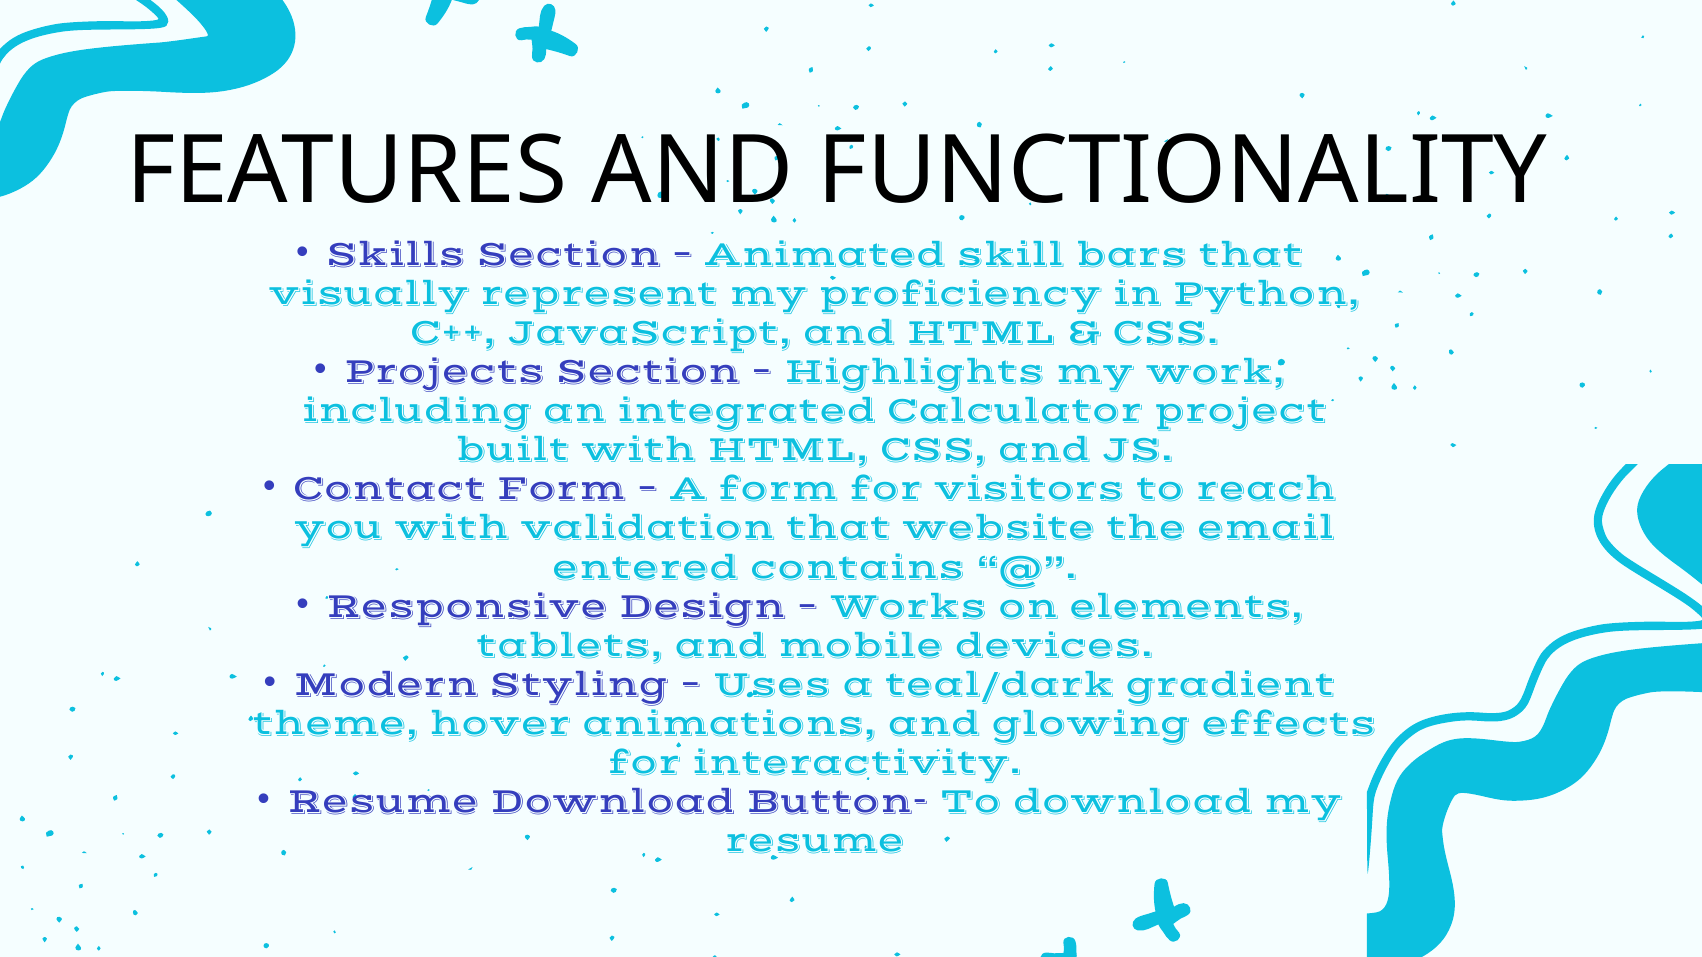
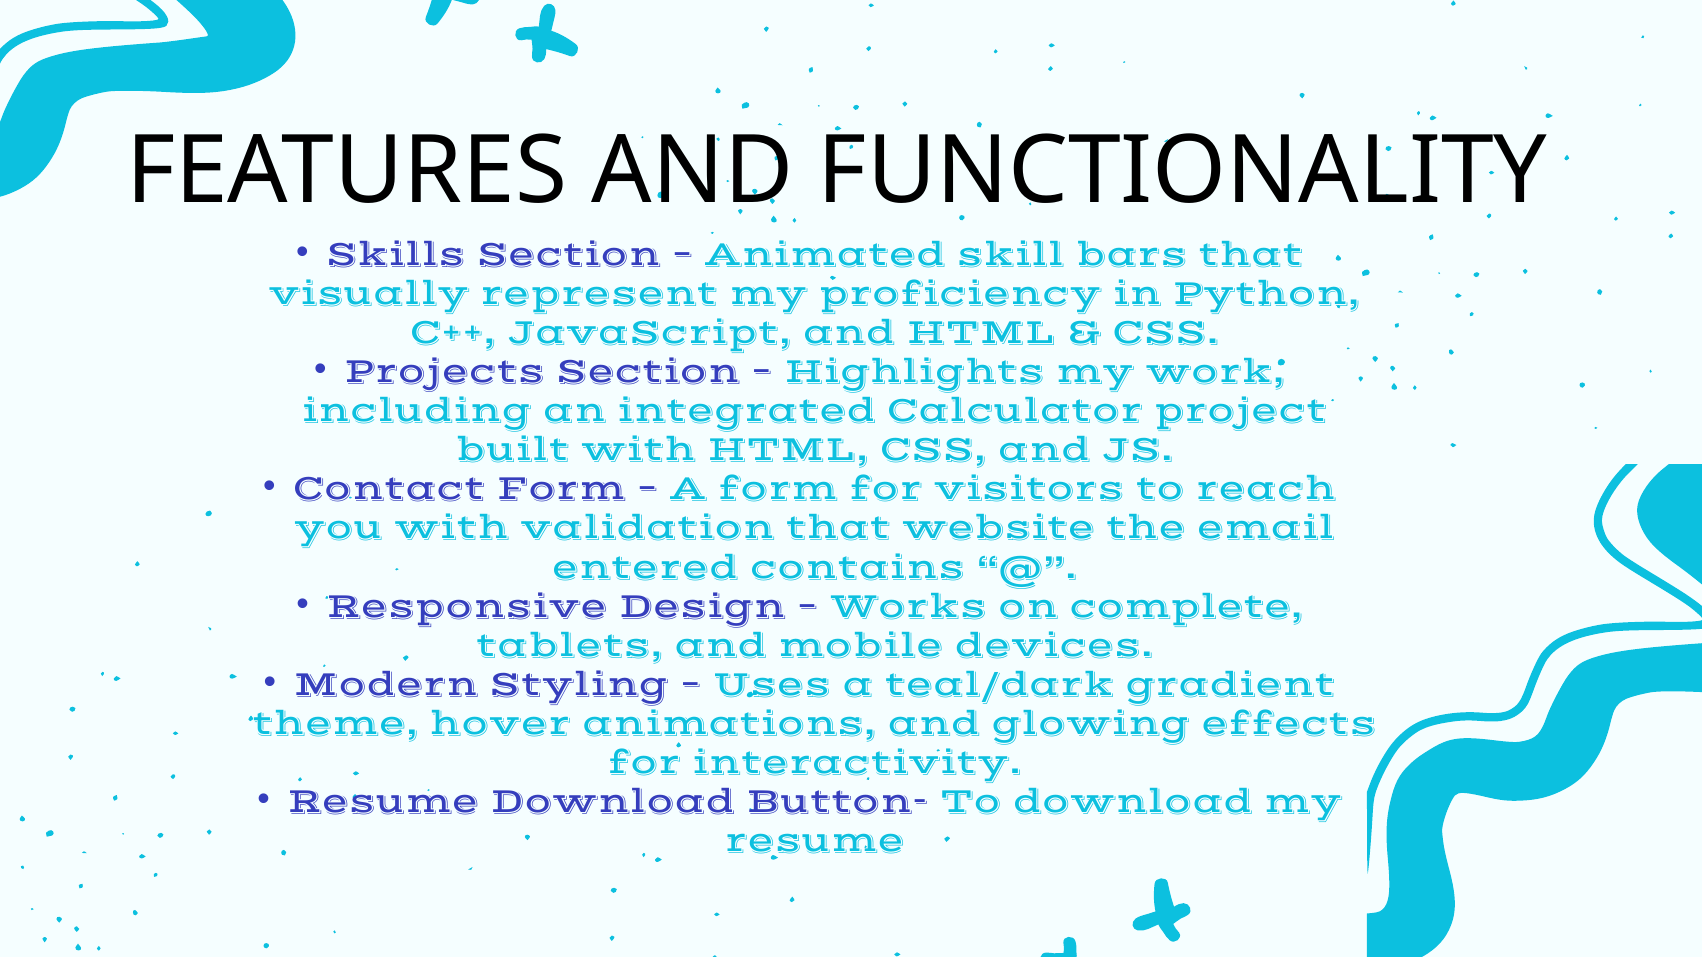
elements: elements -> complete (1187, 606)
